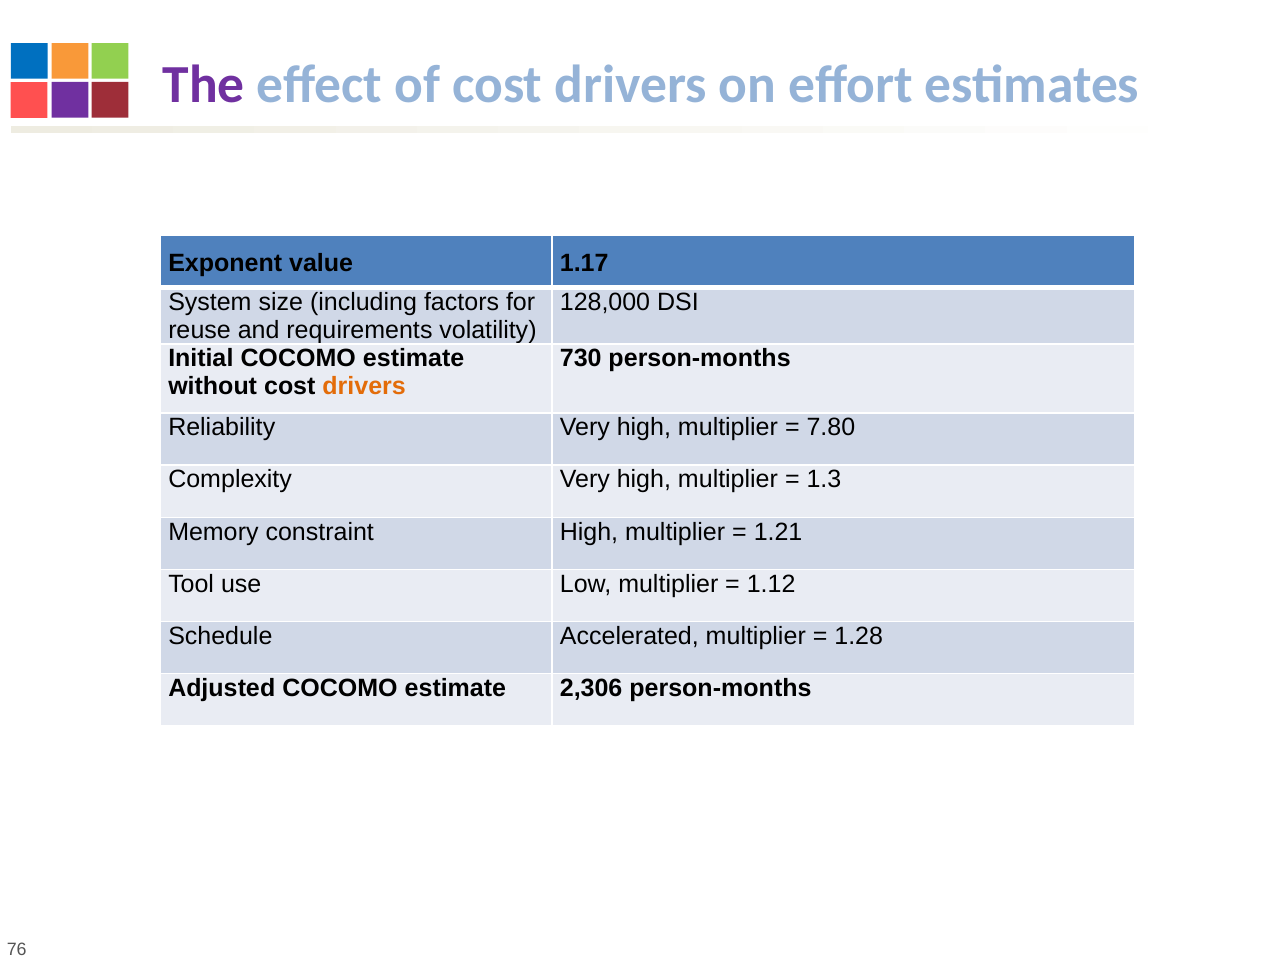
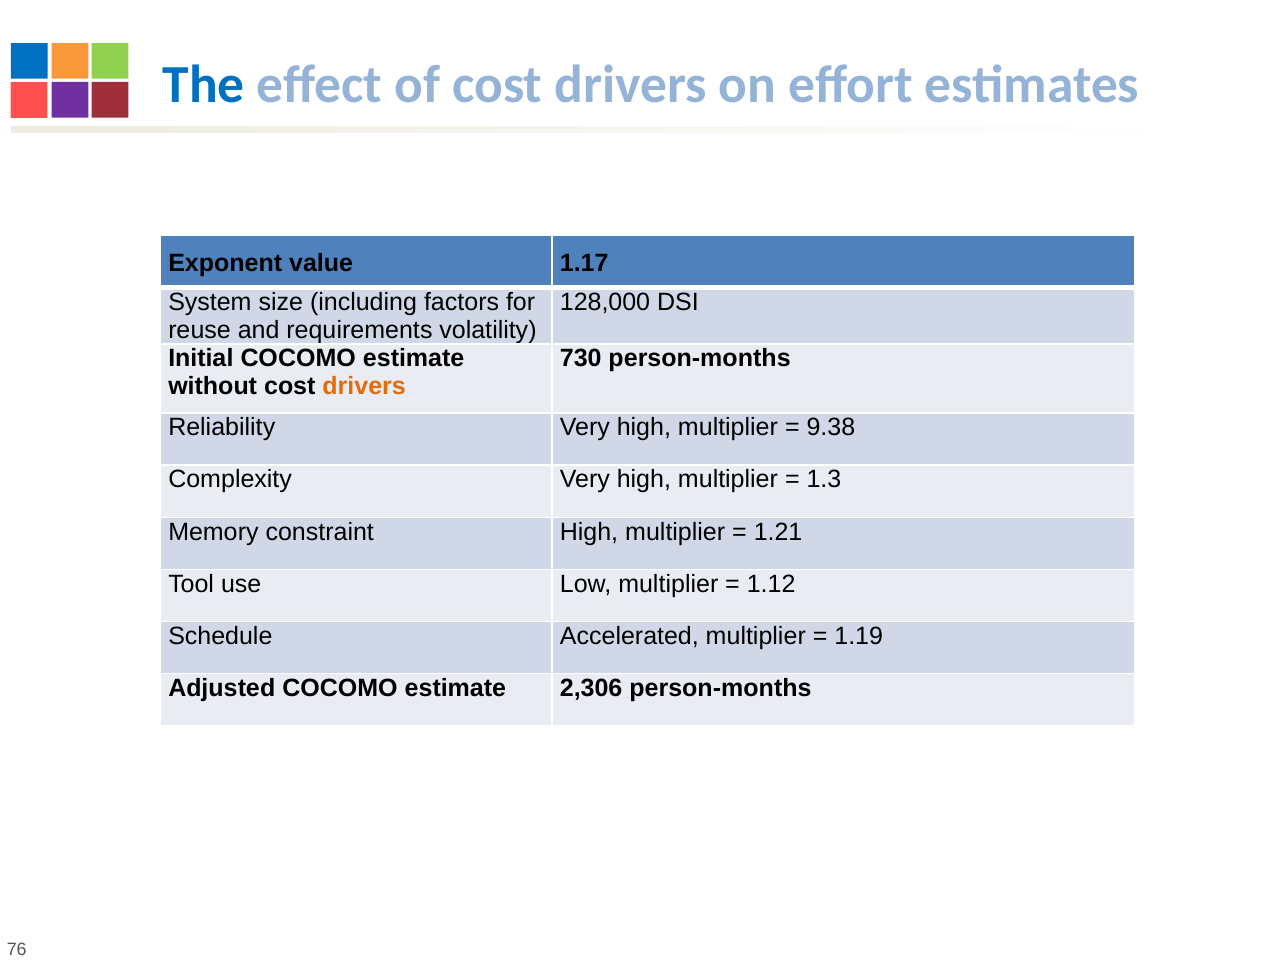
The colour: purple -> blue (204, 85)
7.80: 7.80 -> 9.38 (831, 427)
1.28: 1.28 -> 1.19 (859, 636)
